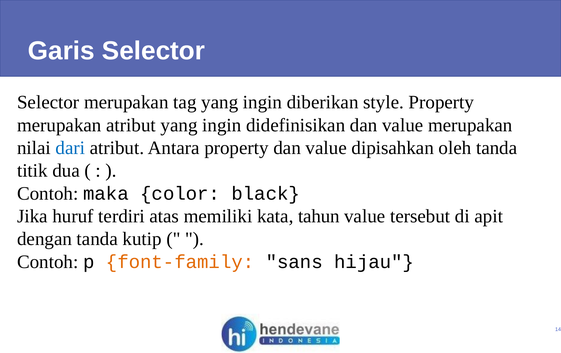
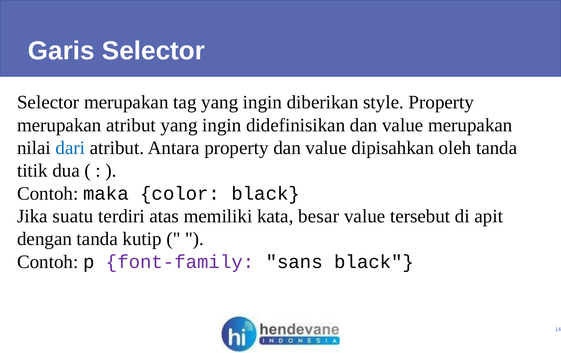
huruf: huruf -> suatu (73, 217)
tahun: tahun -> besar (319, 217)
font-family colour: orange -> purple (180, 262)
sans hijau: hijau -> black (374, 262)
